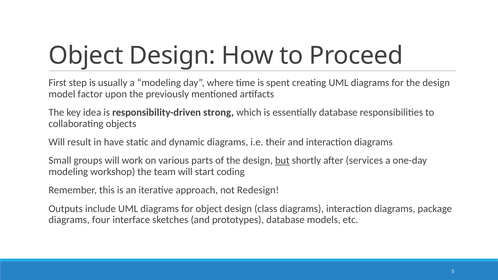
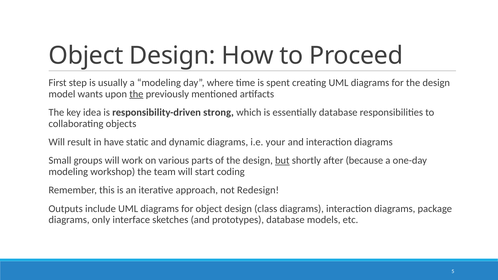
factor: factor -> wants (90, 94)
the underline: none -> present (136, 94)
their: their -> your (275, 142)
services: services -> because (364, 161)
four: four -> only (101, 220)
